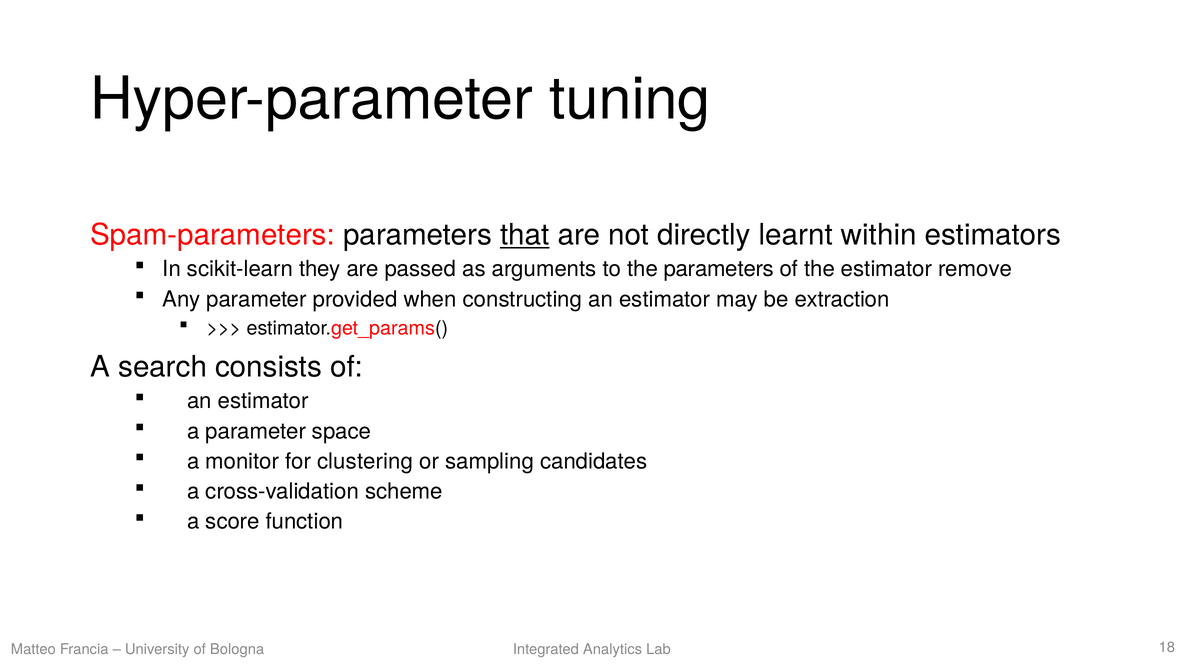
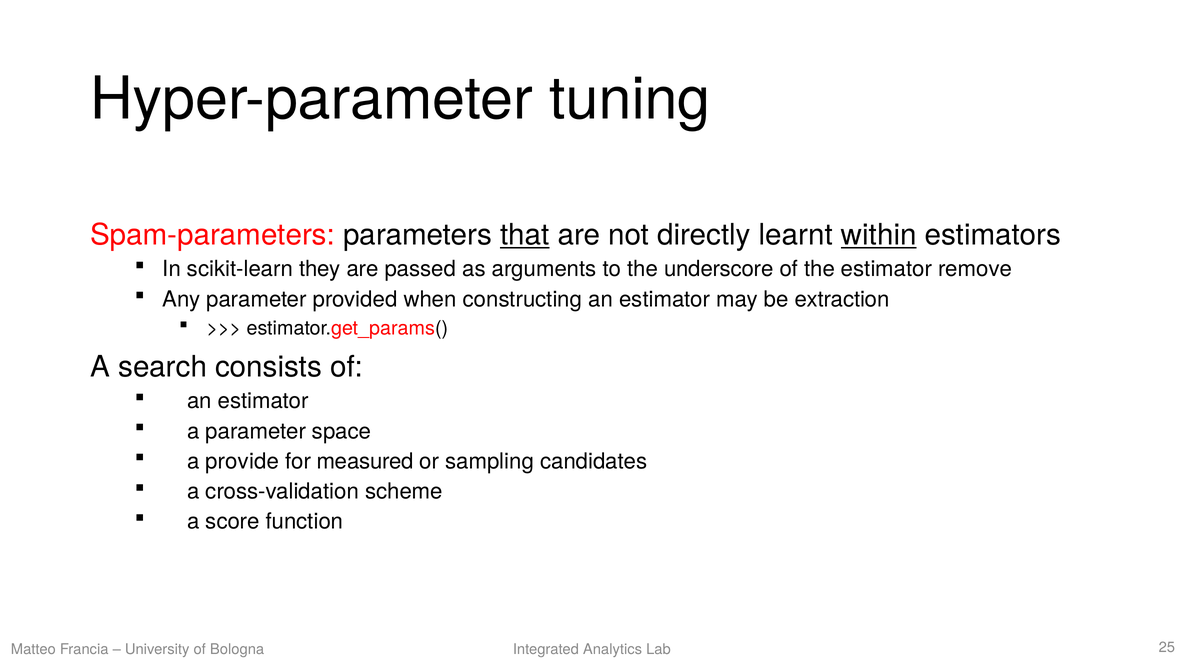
within underline: none -> present (879, 235)
the parameters: parameters -> underscore (719, 269)
monitor: monitor -> provide (242, 461)
clustering: clustering -> measured (365, 461)
18: 18 -> 25 (1167, 648)
